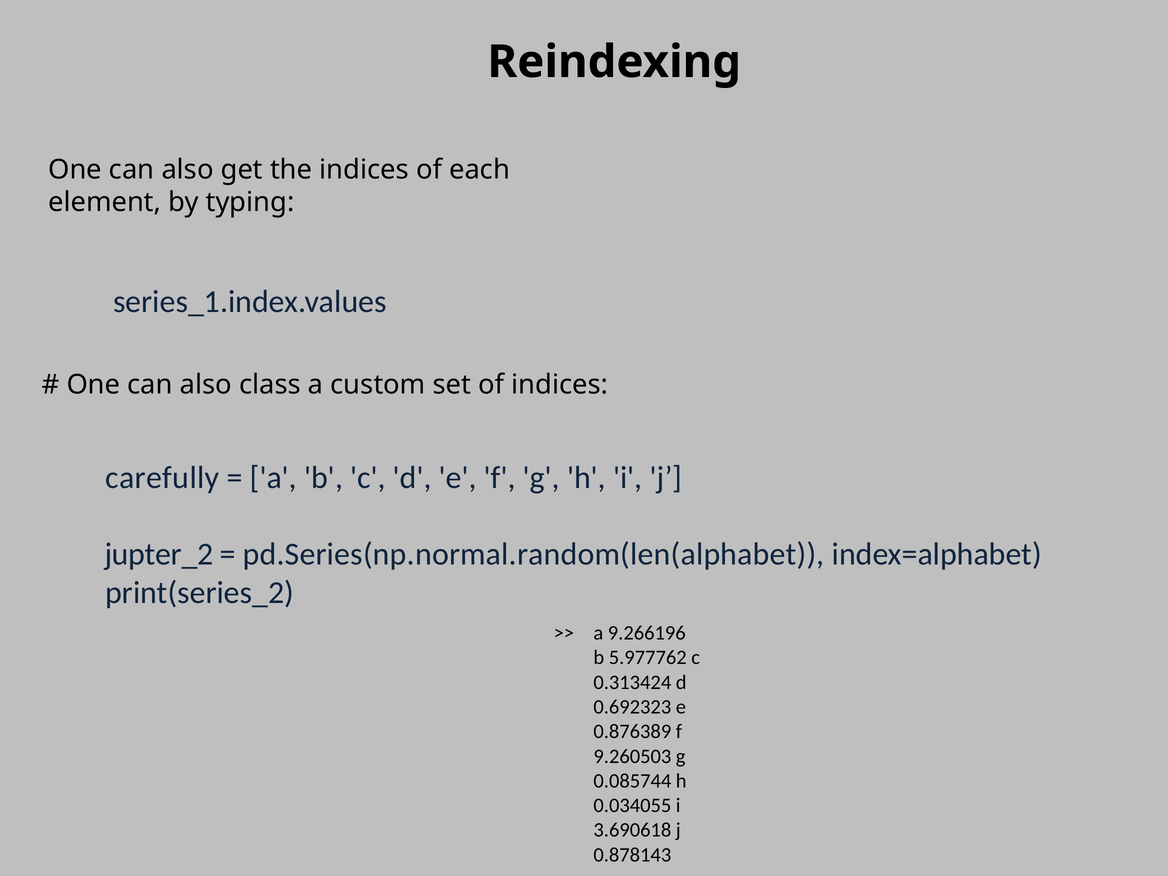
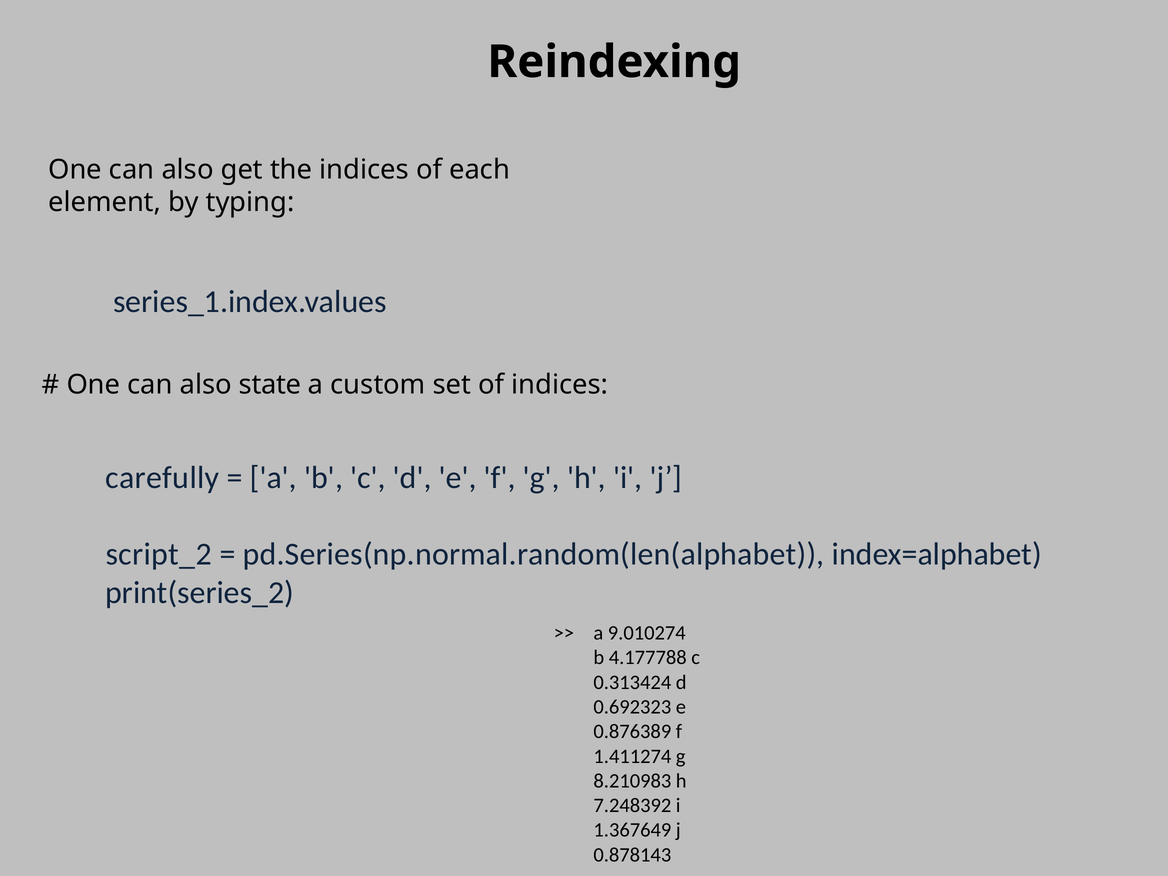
class: class -> state (270, 385)
jupter_2: jupter_2 -> script_2 (159, 554)
9.266196: 9.266196 -> 9.010274 (647, 633)
5.977762: 5.977762 -> 4.177788 (648, 658)
9.260503: 9.260503 -> 1.411274 (632, 756)
0.085744: 0.085744 -> 8.210983 (632, 781)
0.034055: 0.034055 -> 7.248392 (632, 806)
3.690618: 3.690618 -> 1.367649 (632, 830)
